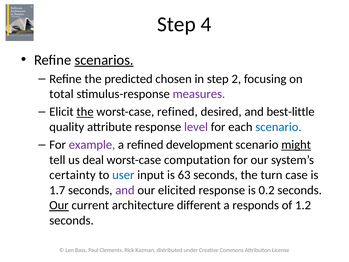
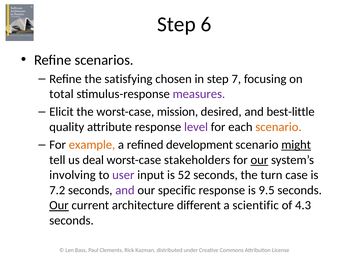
4: 4 -> 6 (206, 24)
scenarios underline: present -> none (104, 60)
predicted: predicted -> satisfying (128, 79)
2: 2 -> 7 (236, 79)
the underline: present -> none (85, 112)
worst-case refined: refined -> mission (178, 112)
scenario colour: blue -> orange (278, 127)
example colour: purple -> orange (92, 145)
computation: computation -> stakeholders (197, 160)
our underline: none -> present (259, 160)
certainty: certainty -> involving (72, 175)
user colour: blue -> purple (123, 175)
63: 63 -> 52 (184, 175)
1.7: 1.7 -> 7.2 (57, 190)
elicited: elicited -> specific (177, 190)
0.2: 0.2 -> 9.5 (267, 190)
responds: responds -> scientific (256, 205)
1.2: 1.2 -> 4.3 (303, 205)
